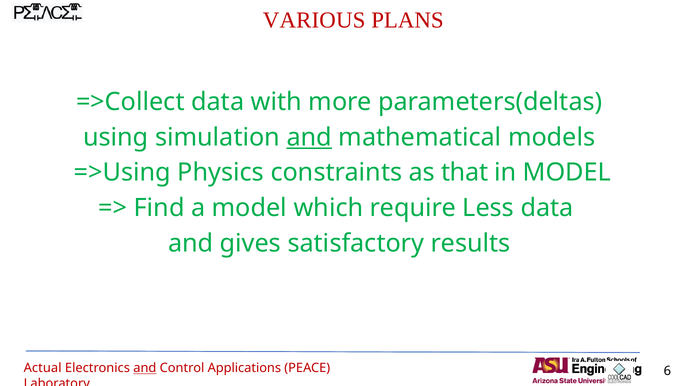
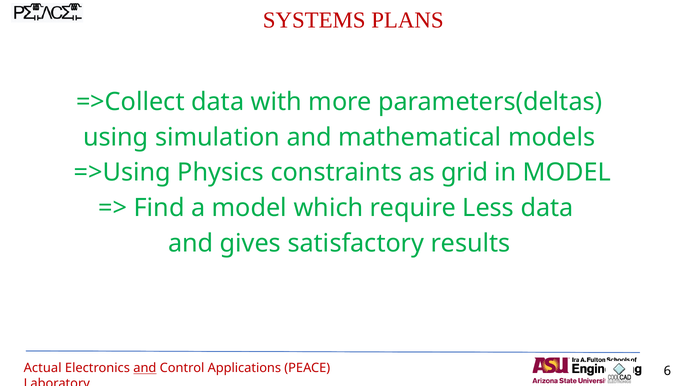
VARIOUS: VARIOUS -> SYSTEMS (314, 20)
and underline: present -> none (309, 137)
that: that -> grid (465, 173)
